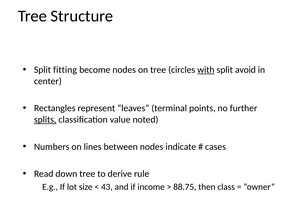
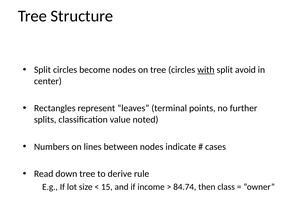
Split fitting: fitting -> circles (65, 70)
splits underline: present -> none (45, 120)
43: 43 -> 15 (107, 187)
88.75: 88.75 -> 84.74 (185, 187)
